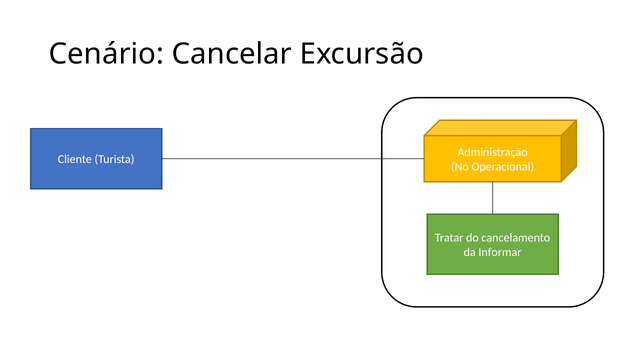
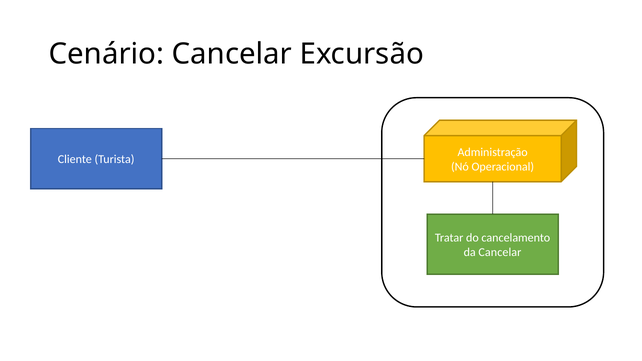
da Informar: Informar -> Cancelar (500, 252)
